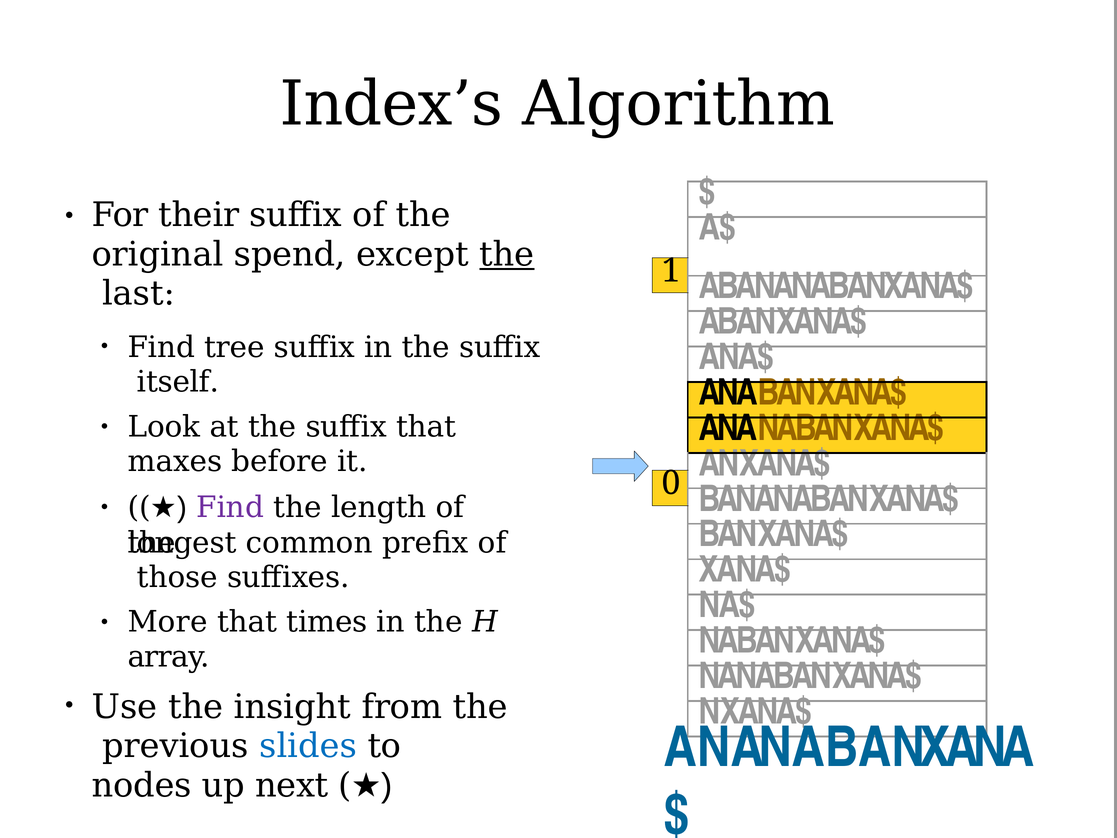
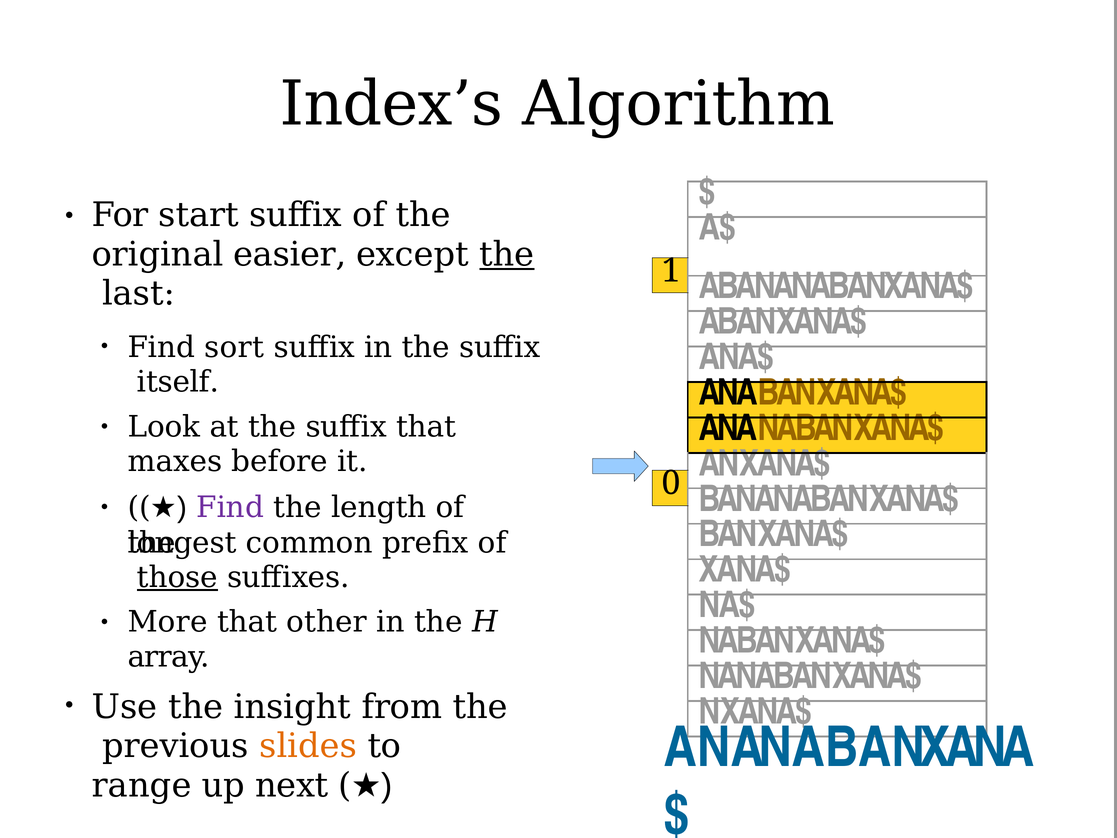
their: their -> start (199, 215)
spend: spend -> easier (290, 254)
tree: tree -> sort (234, 347)
those underline: none -> present (177, 577)
times: times -> other (327, 622)
slides colour: blue -> orange (308, 746)
nodes: nodes -> range (142, 785)
